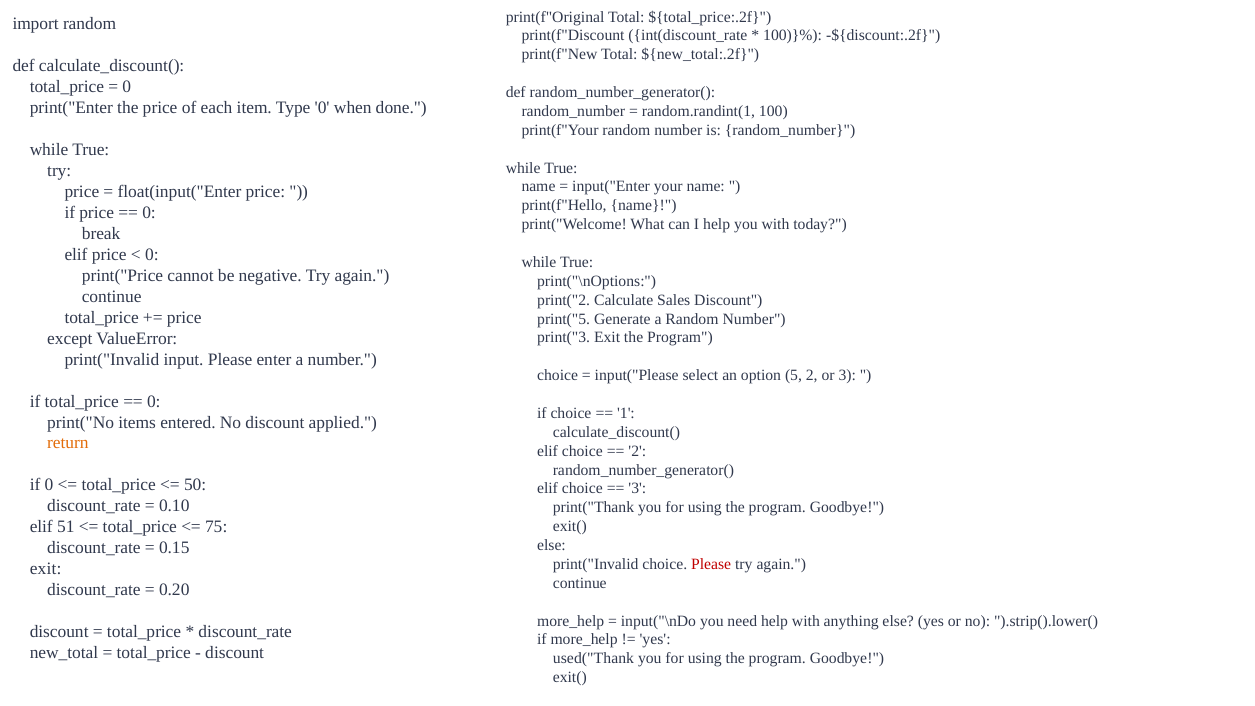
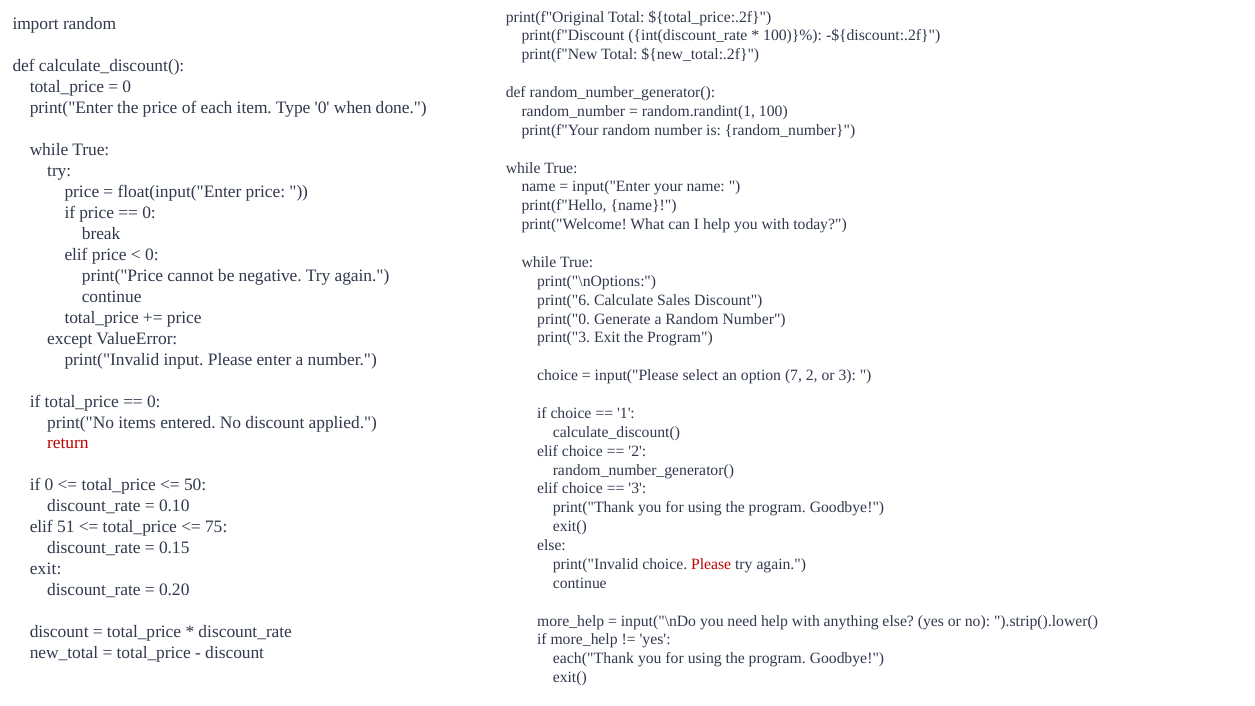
print("2: print("2 -> print("6 (564, 300)
print("5: print("5 -> print("0 (564, 319)
5: 5 -> 7 (794, 376)
return colour: orange -> red (68, 443)
used("Thank: used("Thank -> each("Thank (593, 659)
